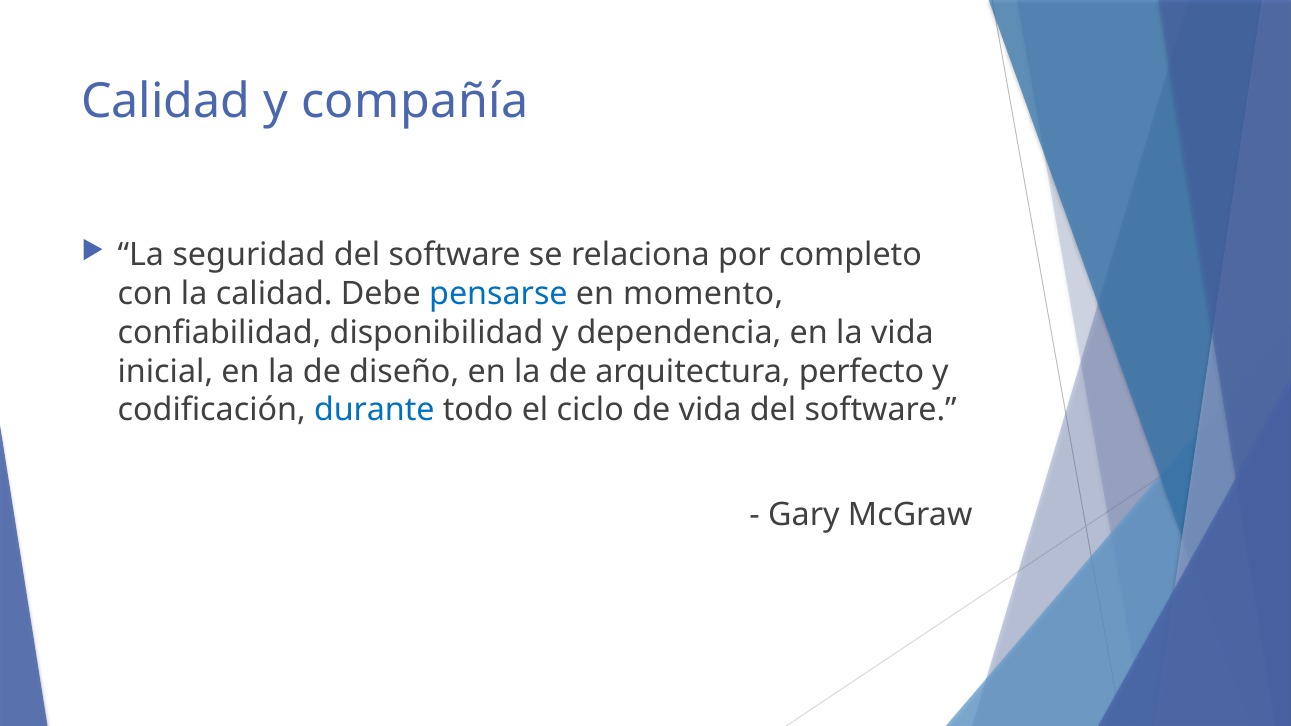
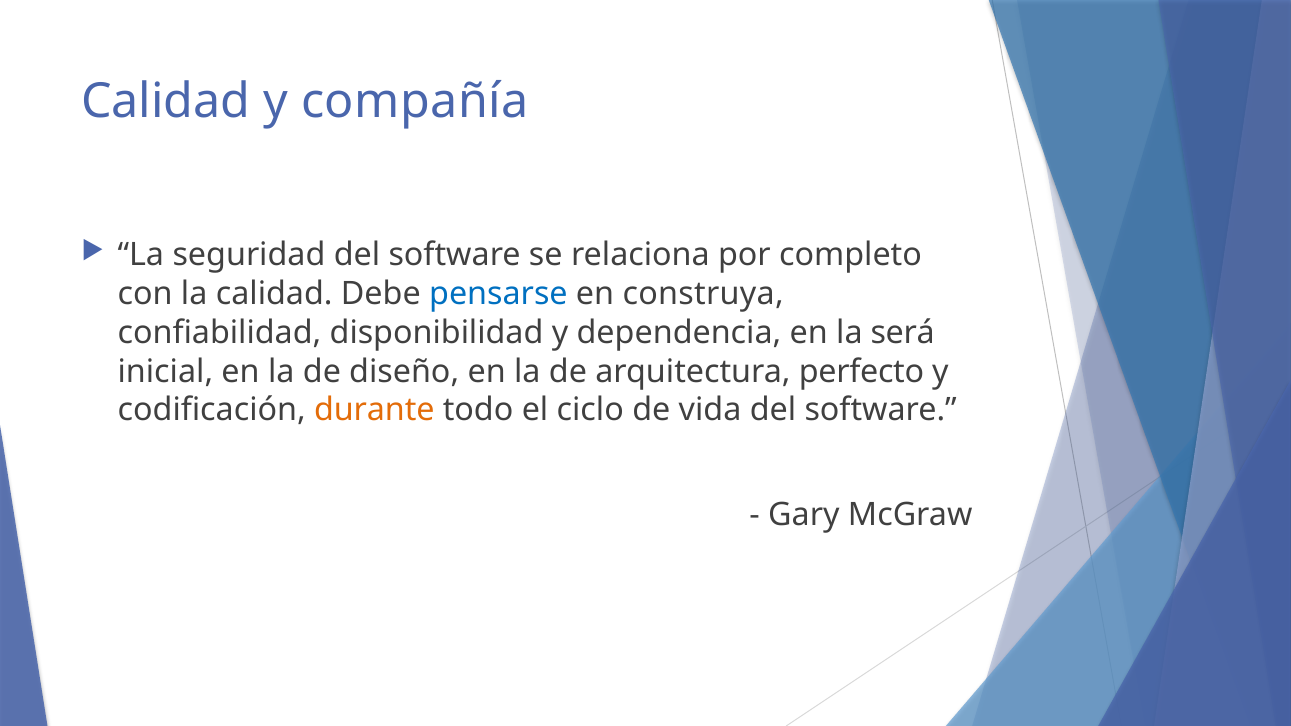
momento: momento -> construya (703, 294)
la vida: vida -> será (903, 333)
durante colour: blue -> orange (374, 410)
